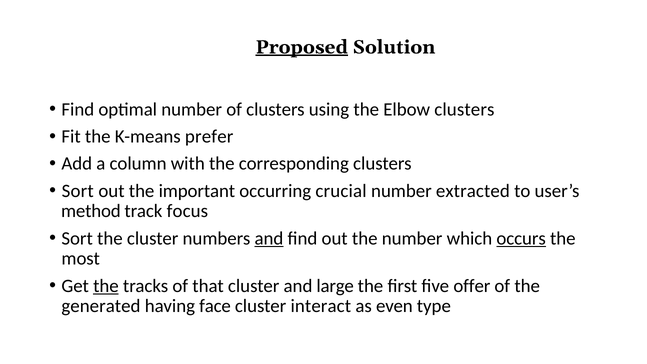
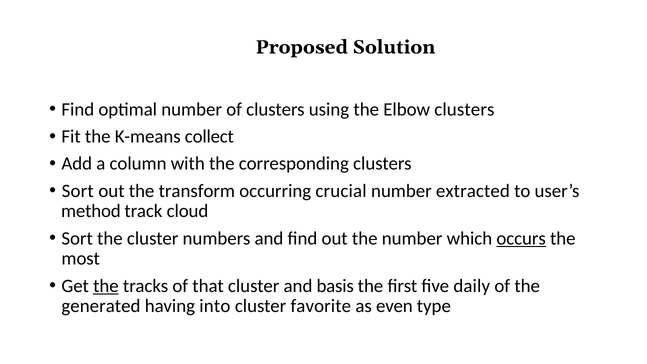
Proposed underline: present -> none (302, 47)
prefer: prefer -> collect (209, 137)
important: important -> transform (197, 191)
focus: focus -> cloud (188, 211)
and underline: present -> none (269, 238)
large: large -> basis (335, 286)
offer: offer -> daily (472, 286)
face: face -> into (215, 306)
interact: interact -> favorite (321, 306)
